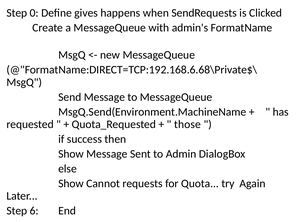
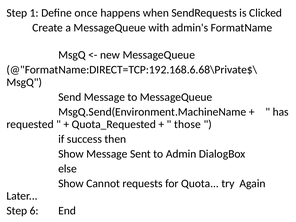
0: 0 -> 1 (34, 13)
gives: gives -> once (86, 13)
